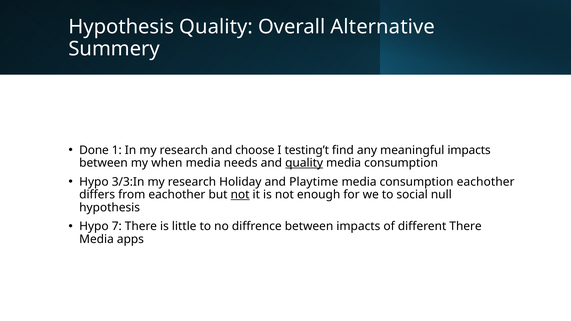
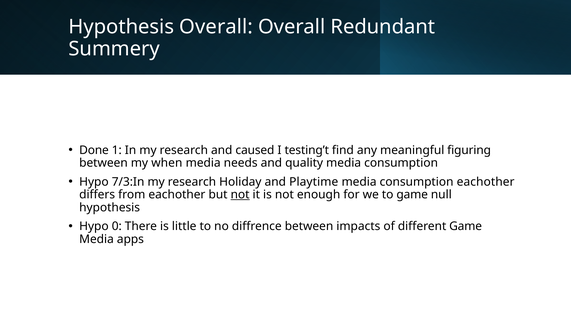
Hypothesis Quality: Quality -> Overall (216, 27)
Alternative: Alternative -> Redundant (383, 27)
choose: choose -> caused (255, 150)
meaningful impacts: impacts -> figuring (469, 150)
quality underline: present -> none (304, 163)
3/3:In: 3/3:In -> 7/3:In (128, 182)
to social: social -> game (412, 195)
7: 7 -> 0 (117, 226)
different There: There -> Game (466, 226)
